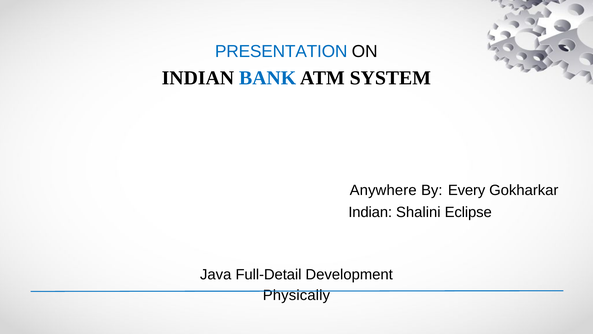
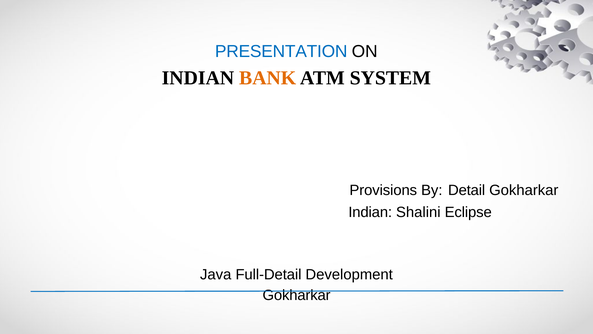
BANK colour: blue -> orange (268, 78)
Anywhere: Anywhere -> Provisions (383, 190)
Every: Every -> Detail (467, 190)
Physically: Physically -> Gokharkar (297, 295)
